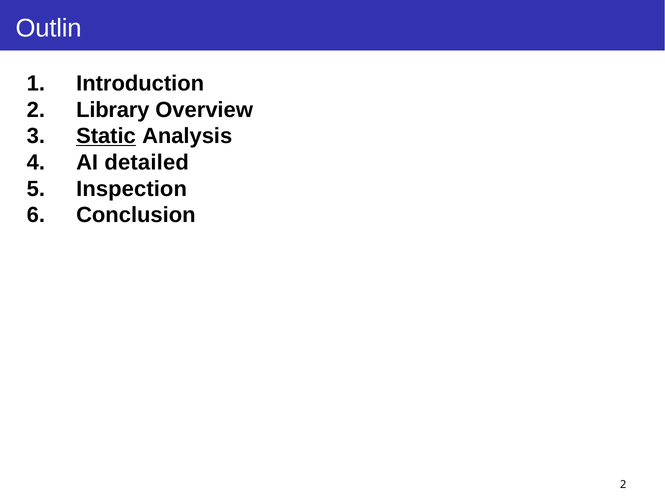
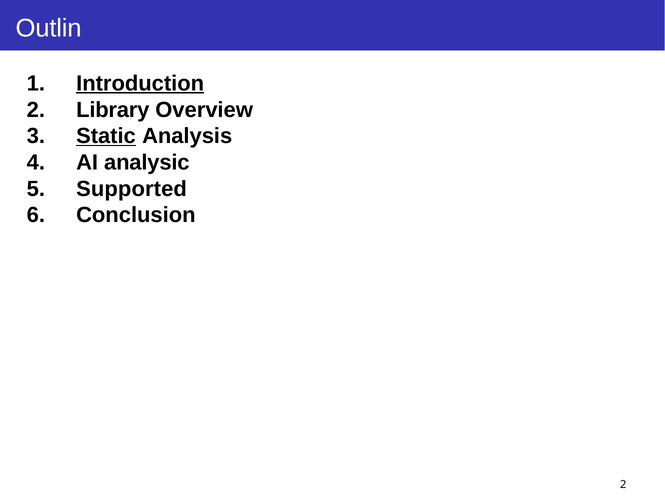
Introduction underline: none -> present (140, 83)
detailed: detailed -> analysic (147, 163)
Inspection: Inspection -> Supported (132, 189)
